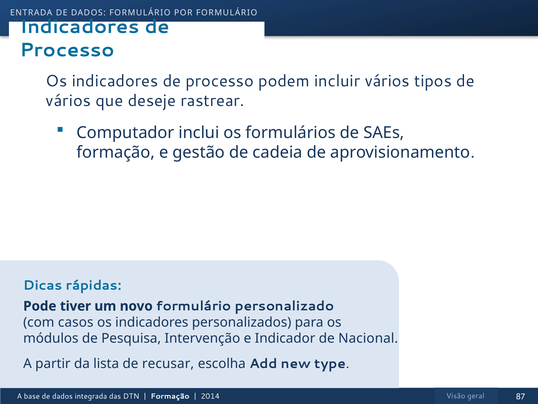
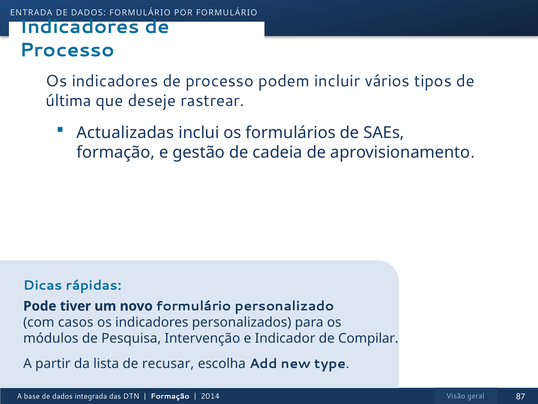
vários: vários -> última (68, 101)
Computador: Computador -> Actualizadas (125, 133)
Nacional: Nacional -> Compilar (368, 338)
